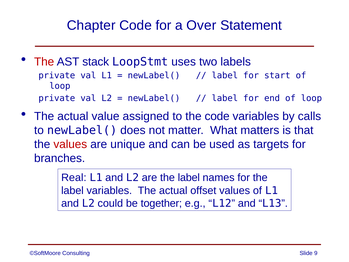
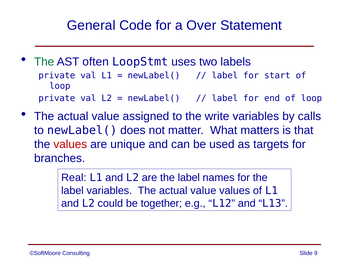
Chapter: Chapter -> General (91, 25)
The colour: red -> green (44, 62)
stack: stack -> often (96, 62)
the code: code -> write (217, 116)
variables The actual offset: offset -> value (203, 190)
